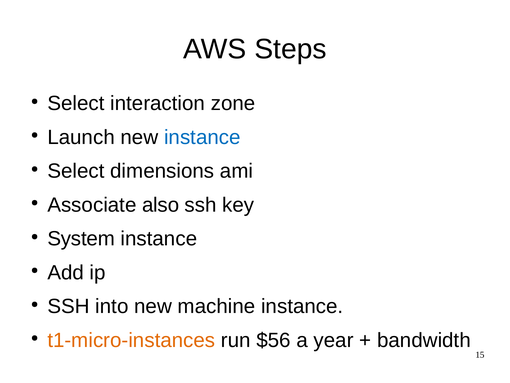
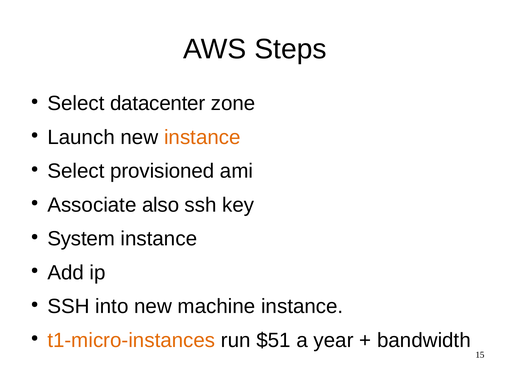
interaction: interaction -> datacenter (158, 103)
instance colour: blue -> orange (202, 137)
dimensions: dimensions -> provisioned (162, 171)
$56: $56 -> $51 (274, 340)
